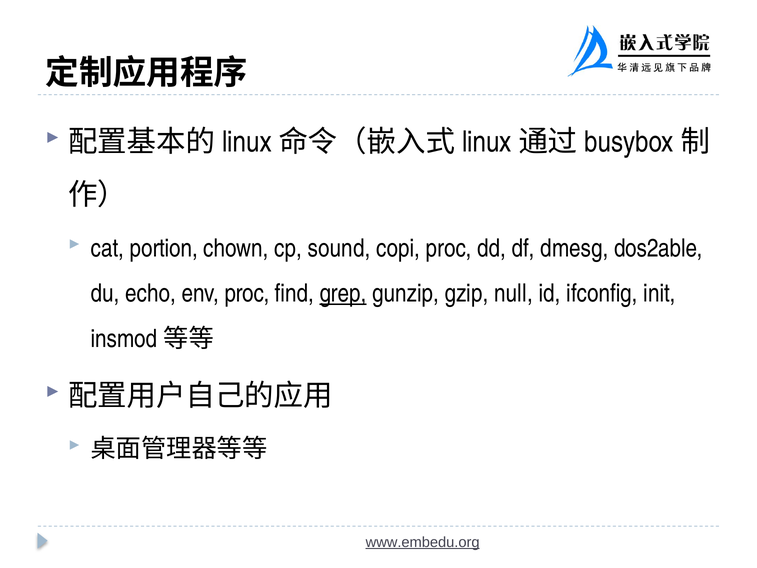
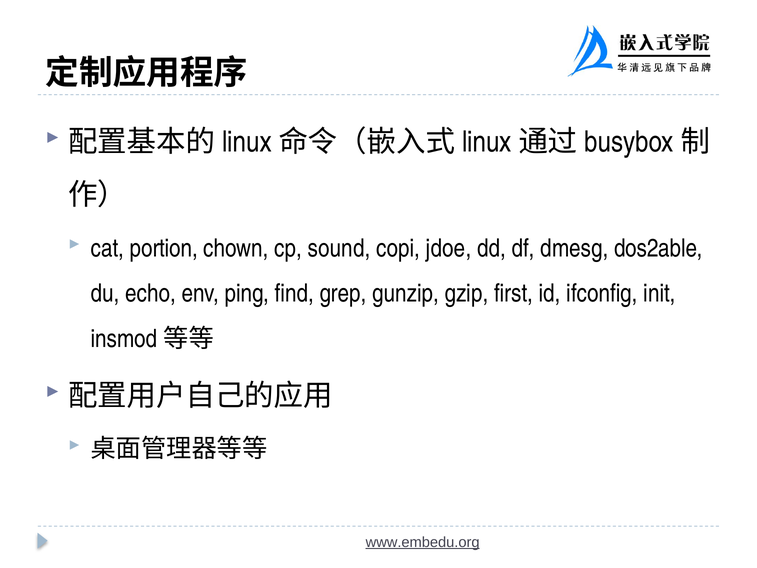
copi proc: proc -> jdoe (449, 248)
env proc: proc -> ping (247, 293)
grep underline: present -> none (343, 293)
null: null -> first (514, 293)
